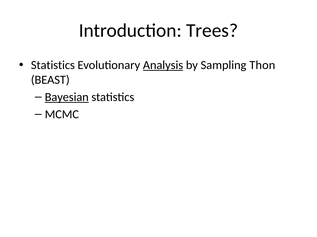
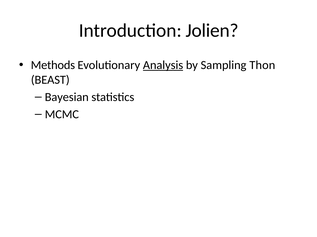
Trees: Trees -> Jolien (212, 31)
Statistics: Statistics -> Methods (53, 65)
Bayesian underline: present -> none (67, 97)
